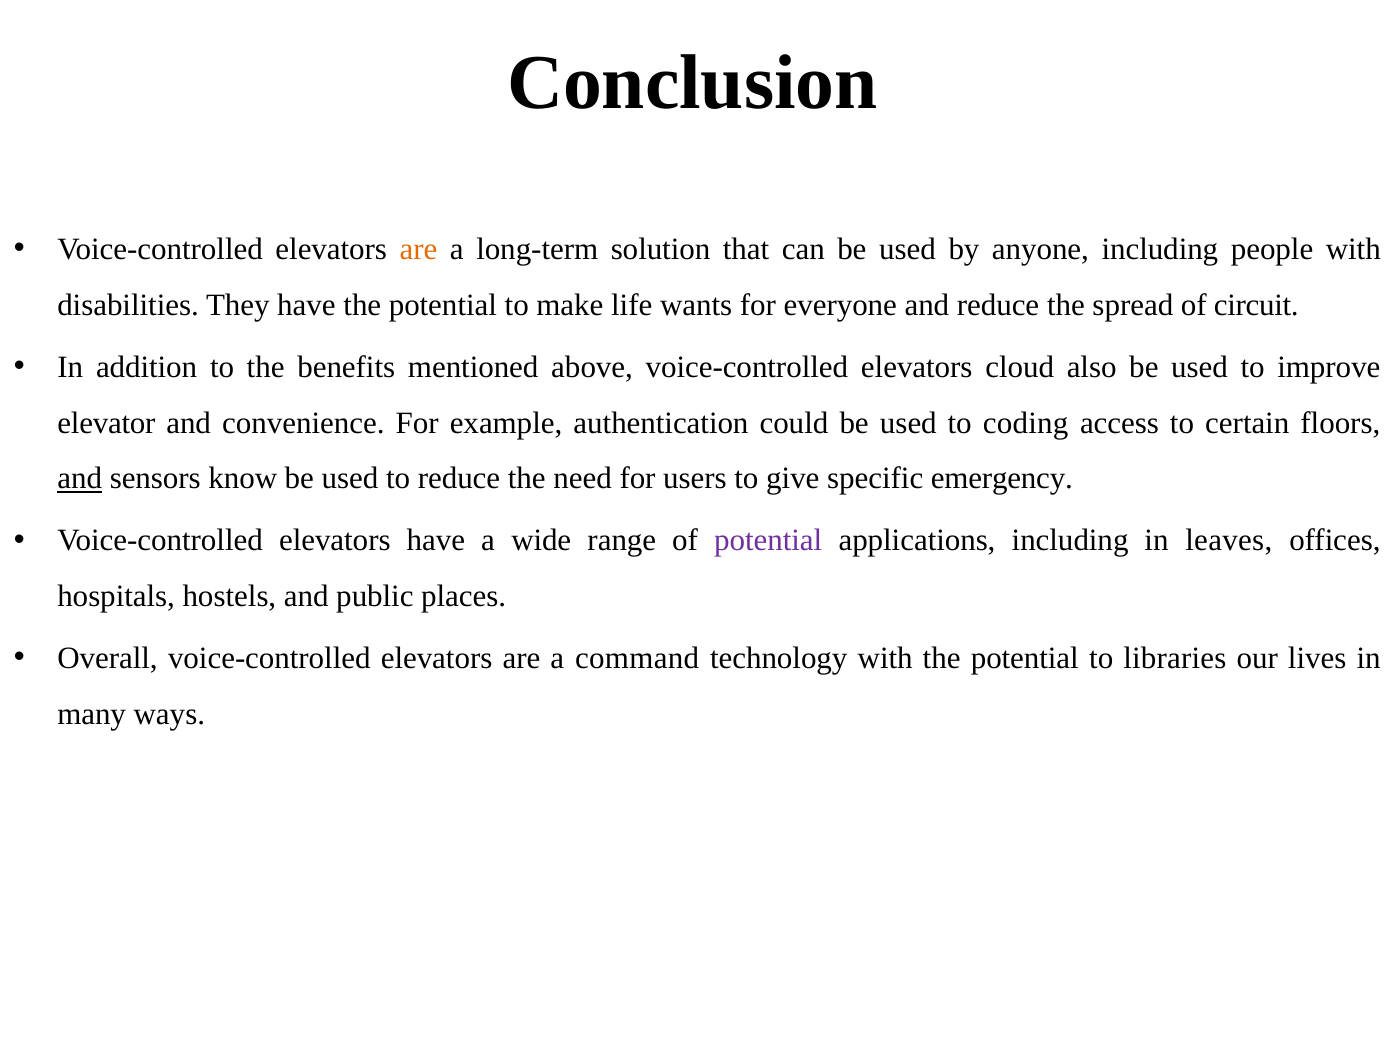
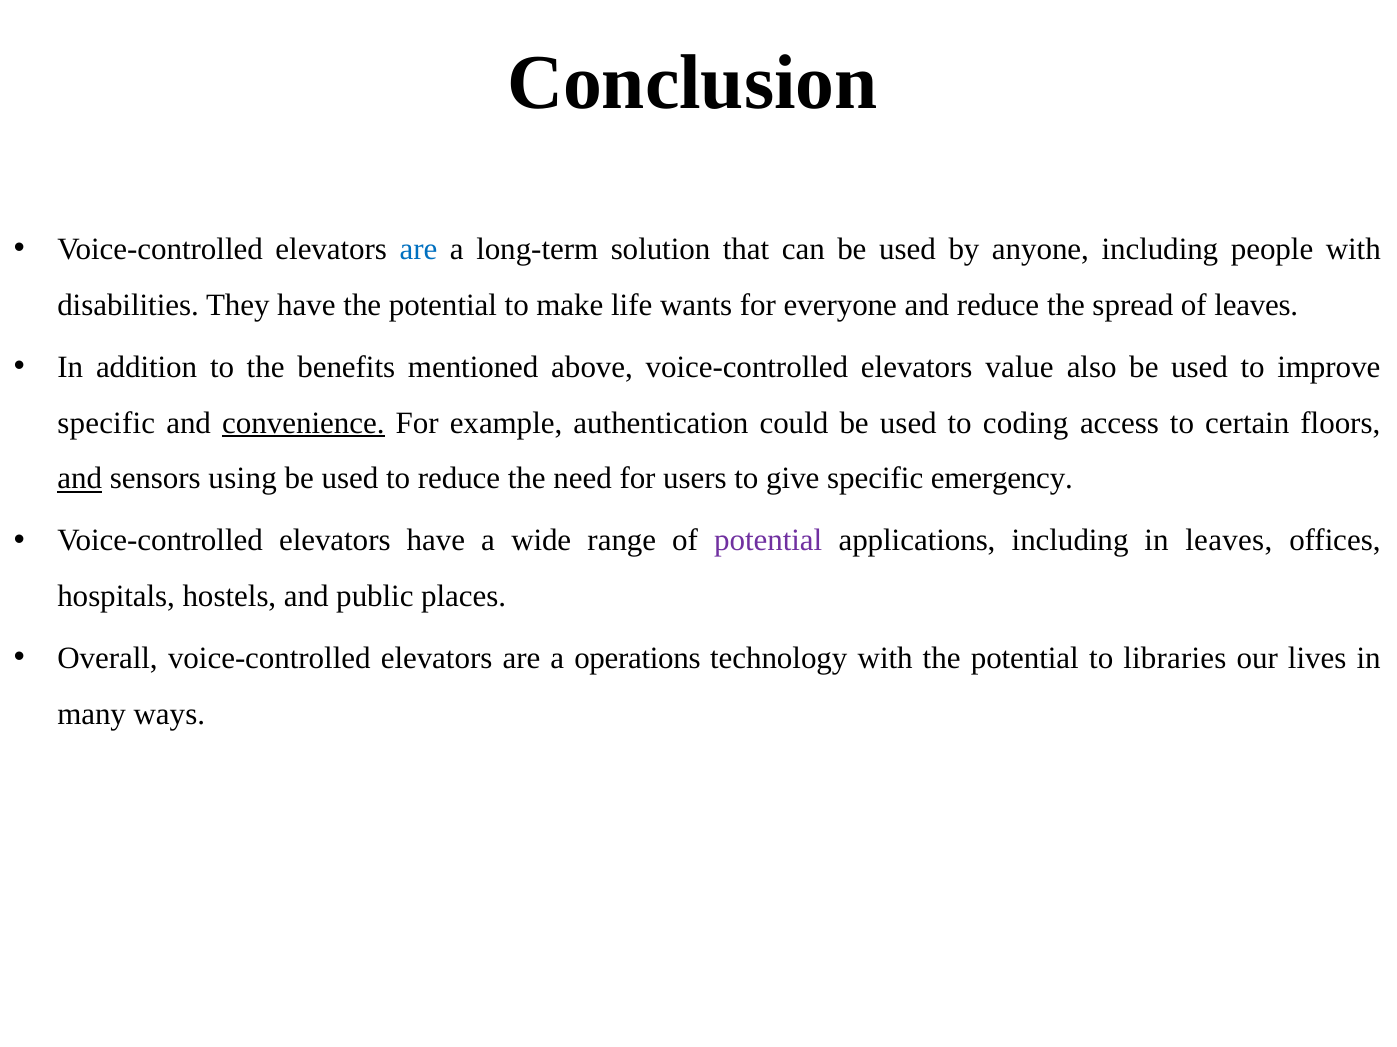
are colour: orange -> blue (418, 249)
of circuit: circuit -> leaves (1256, 305)
cloud: cloud -> value (1020, 367)
elevator: elevator -> specific (106, 423)
convenience underline: none -> present (303, 423)
know: know -> using (243, 479)
command: command -> operations (637, 659)
